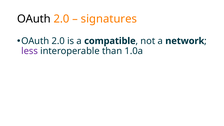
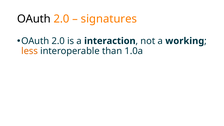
compatible: compatible -> interaction (110, 41)
network: network -> working (185, 41)
less colour: purple -> orange (30, 51)
